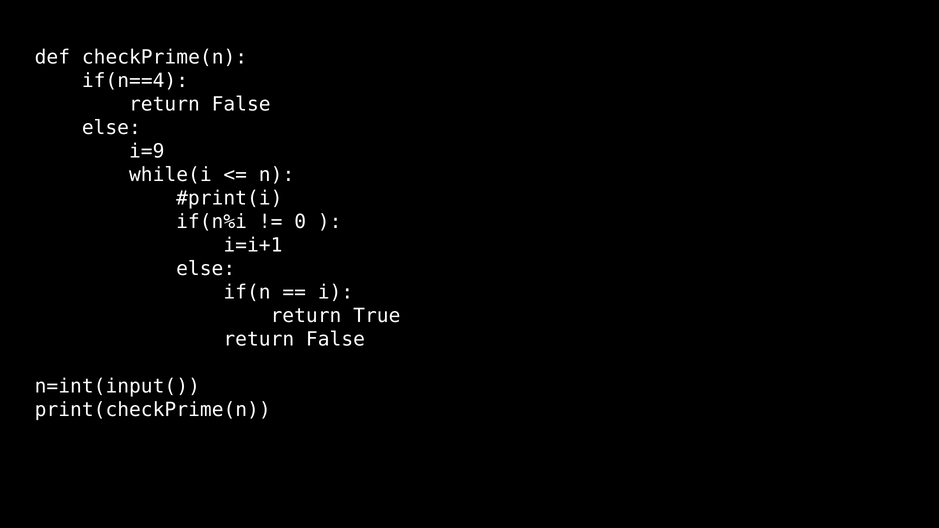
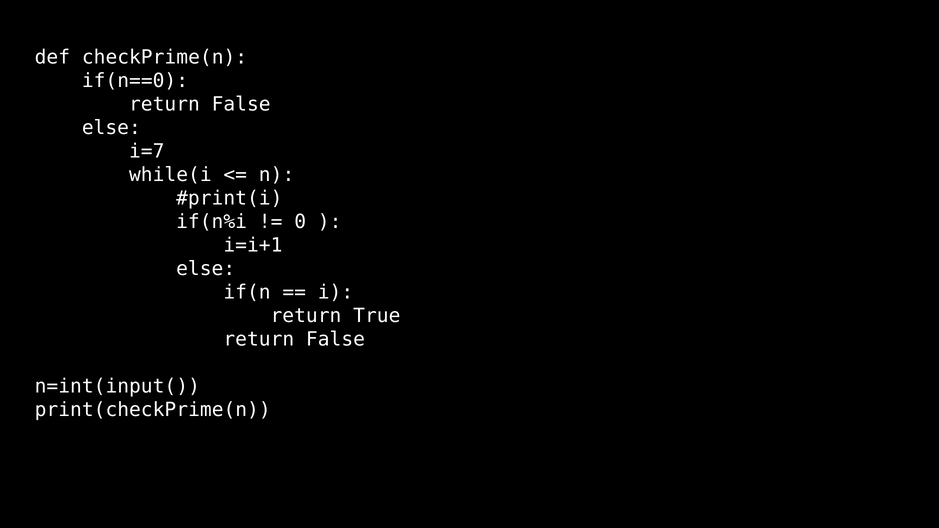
if(n==4: if(n==4 -> if(n==0 (135, 81)
i=9: i=9 -> i=7 (147, 151)
